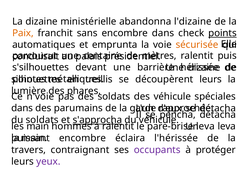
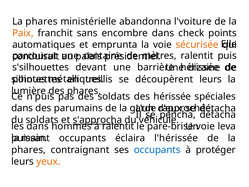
dizaine: dizaine -> phares (42, 21)
l'dizaine: l'dizaine -> l'voiture (193, 21)
points underline: present -> none (223, 33)
n'voie: n'voie -> n'puis (40, 96)
des véhicule: véhicule -> hérissée (172, 96)
les main: main -> dans (38, 126)
leva: leva -> voie (205, 126)
encombre: encombre -> occupants (83, 138)
travers: travers -> phares (29, 150)
occupants colour: purple -> blue (157, 150)
yeux colour: purple -> orange (48, 161)
